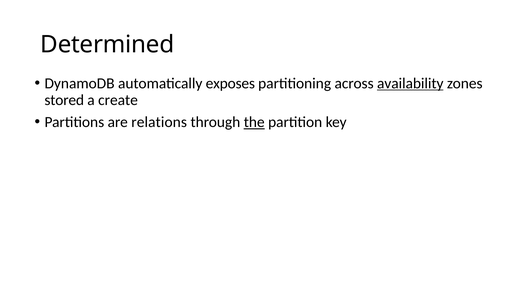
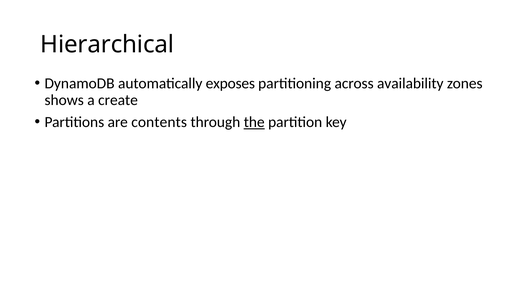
Determined: Determined -> Hierarchical (107, 44)
availability underline: present -> none (410, 83)
stored: stored -> shows (64, 100)
relations: relations -> contents (159, 122)
